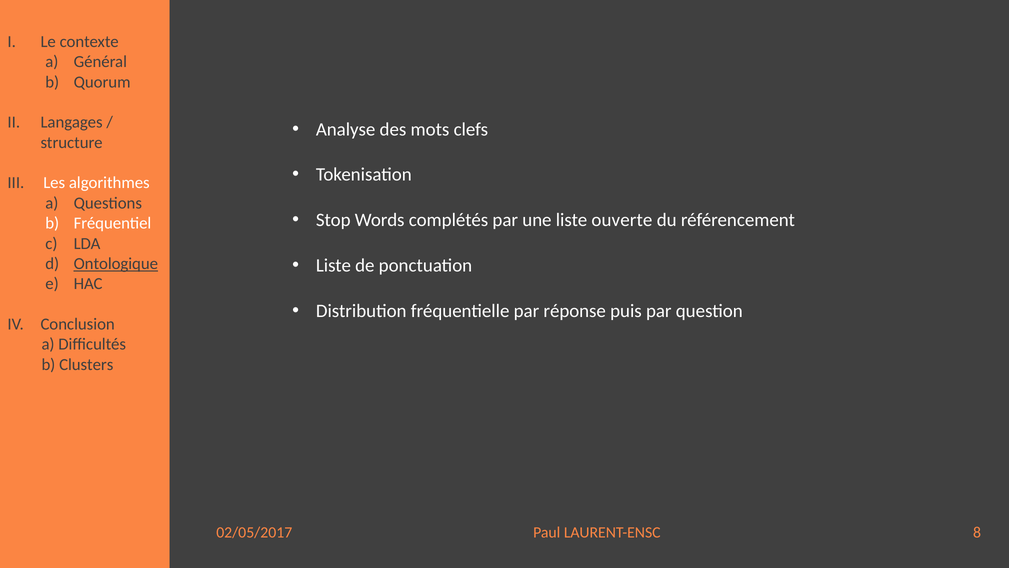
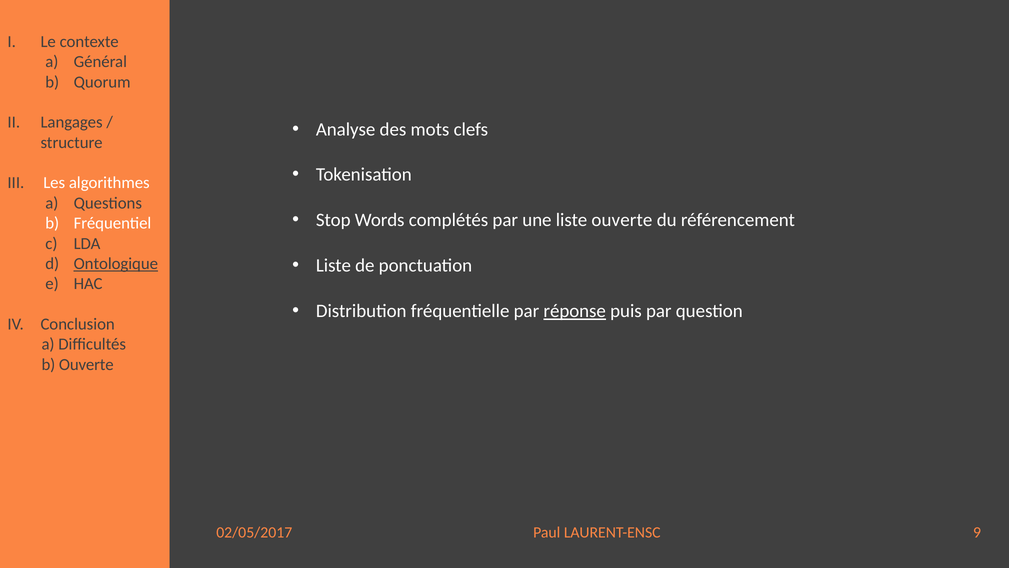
réponse underline: none -> present (575, 311)
b Clusters: Clusters -> Ouverte (86, 364)
8: 8 -> 9 (977, 532)
